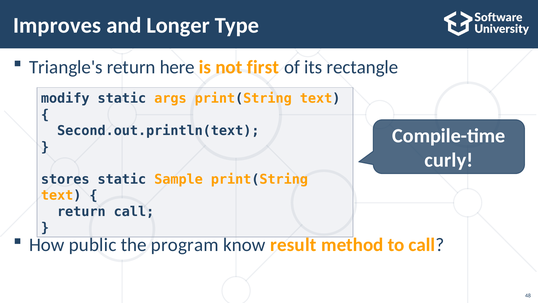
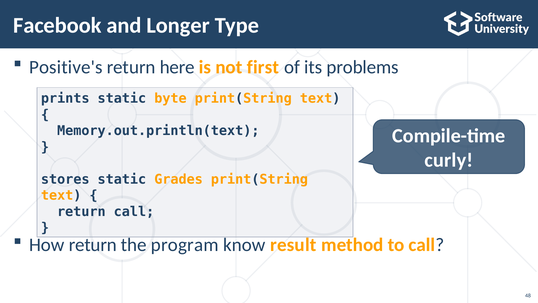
Improves: Improves -> Facebook (57, 25)
Triangle's: Triangle's -> Positive's (66, 67)
rectangle: rectangle -> problems (363, 67)
modify: modify -> prints (65, 98)
args: args -> byte (170, 98)
Second.out.println(text: Second.out.println(text -> Memory.out.println(text (158, 131)
Sample: Sample -> Grades (179, 179)
How public: public -> return (93, 245)
